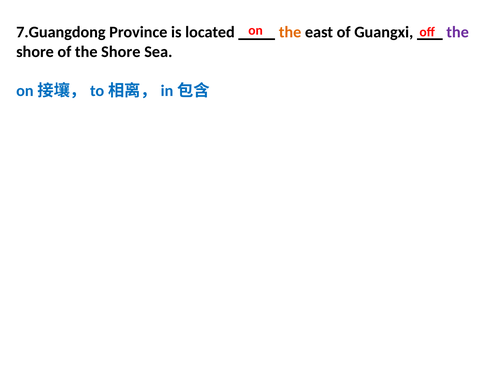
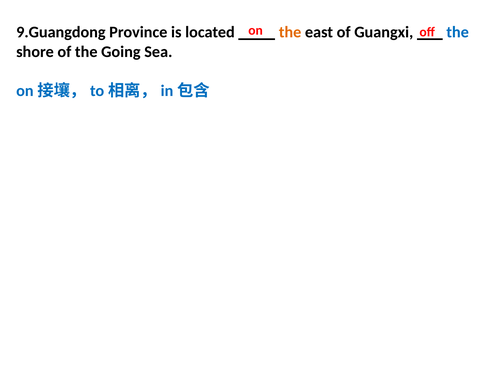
7.Guangdong: 7.Guangdong -> 9.Guangdong (61, 32)
the colour: purple -> blue (458, 32)
of the Shore: Shore -> Going (121, 52)
